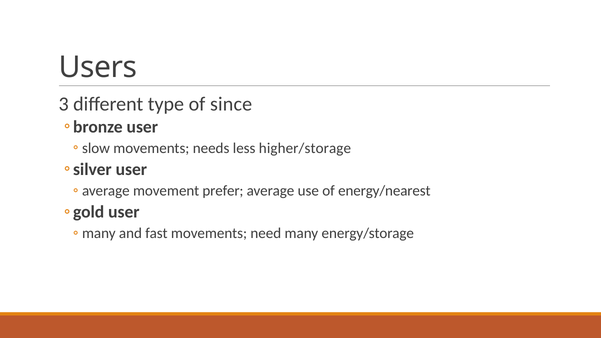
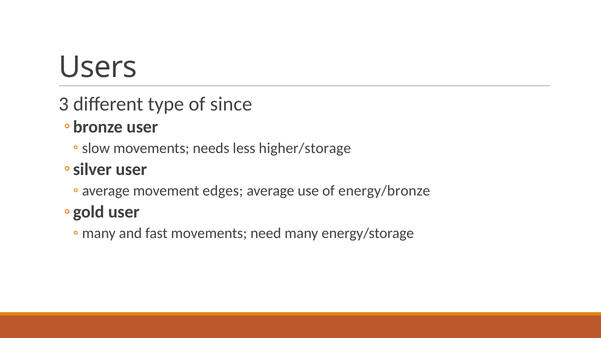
prefer: prefer -> edges (223, 191)
energy/nearest: energy/nearest -> energy/bronze (384, 191)
